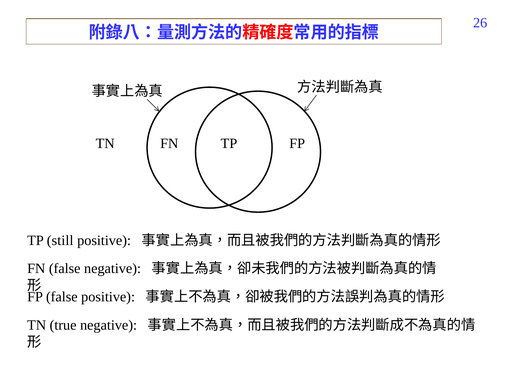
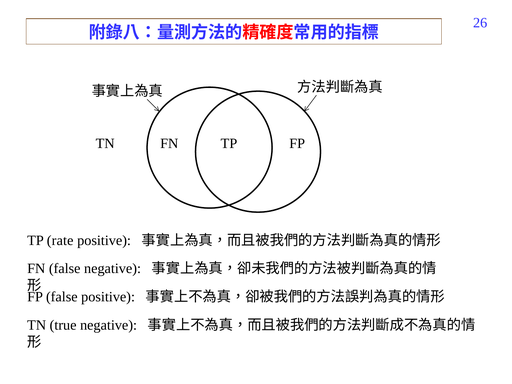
still: still -> rate (60, 240)
